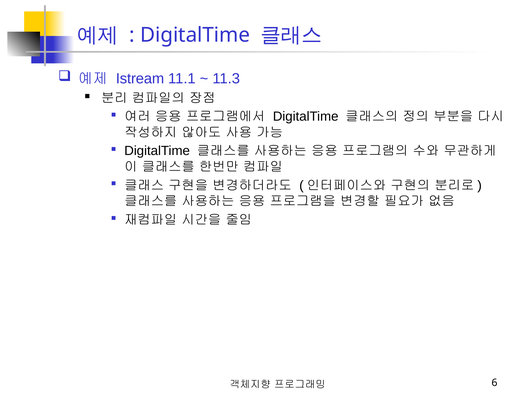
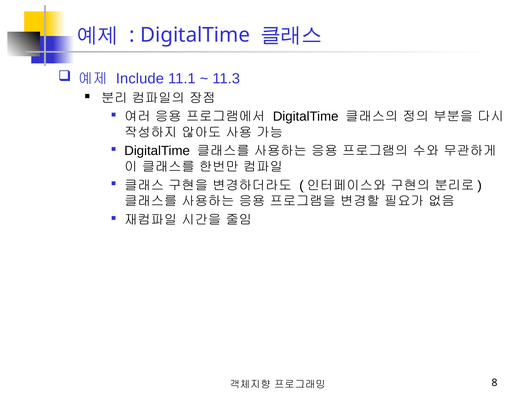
Istream: Istream -> Include (140, 79)
6: 6 -> 8 (494, 383)
